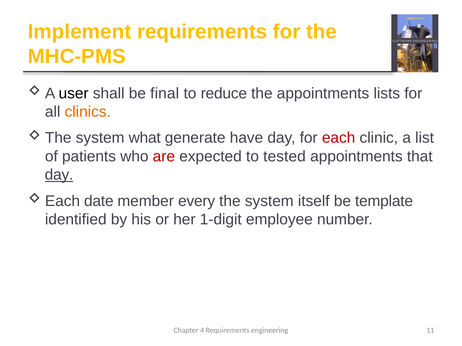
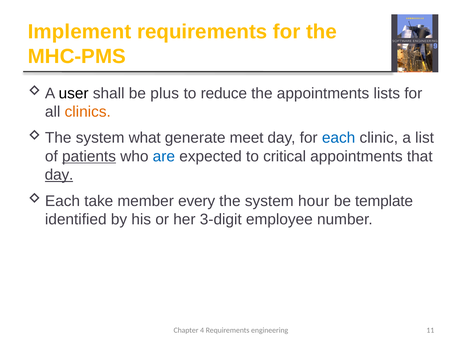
final: final -> plus (165, 93)
have: have -> meet (247, 138)
each colour: red -> blue (339, 138)
patients underline: none -> present (89, 157)
are colour: red -> blue (164, 157)
tested: tested -> critical (285, 157)
date: date -> take (99, 201)
itself: itself -> hour (314, 201)
1-digit: 1-digit -> 3-digit (221, 220)
